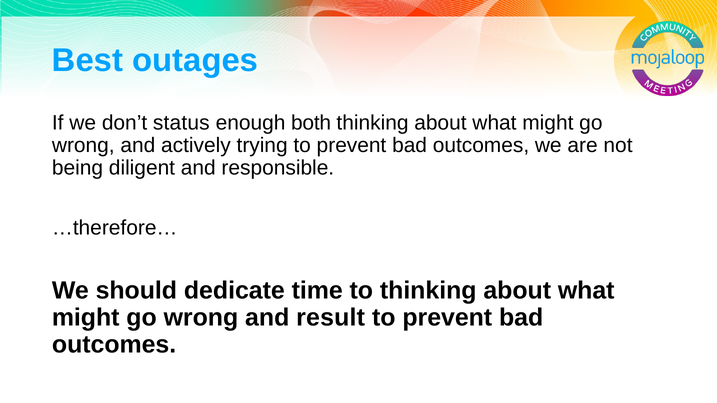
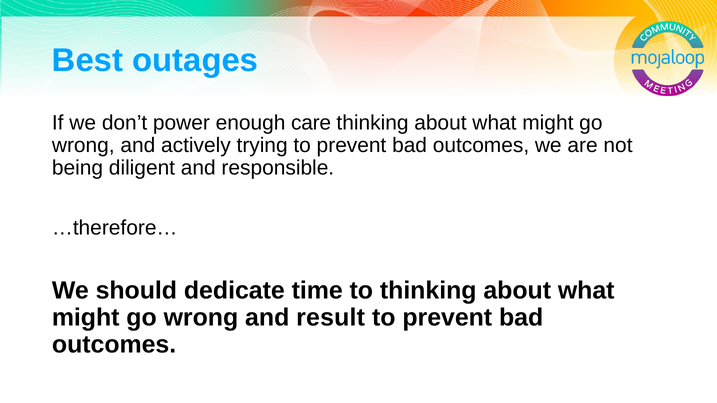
status: status -> power (181, 123)
both: both -> care (311, 123)
